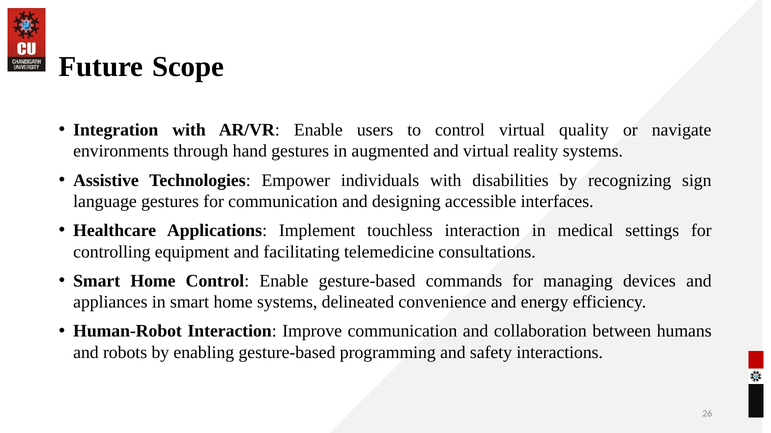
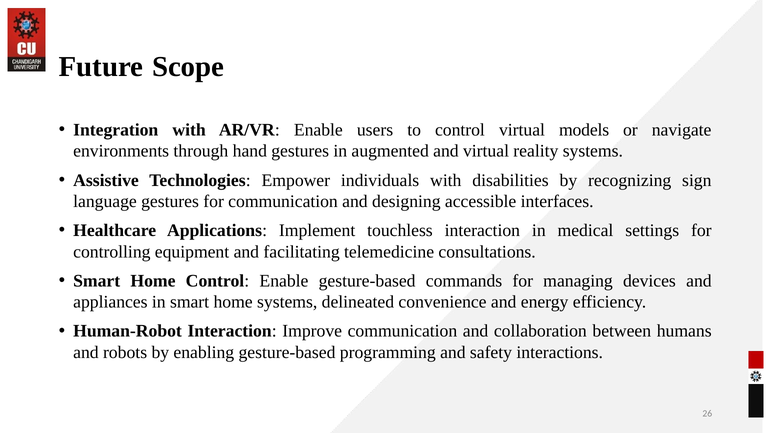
quality: quality -> models (584, 130)
